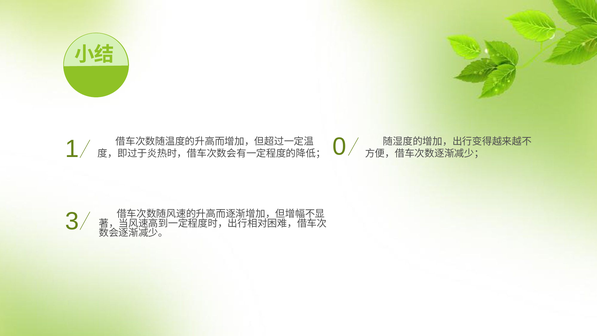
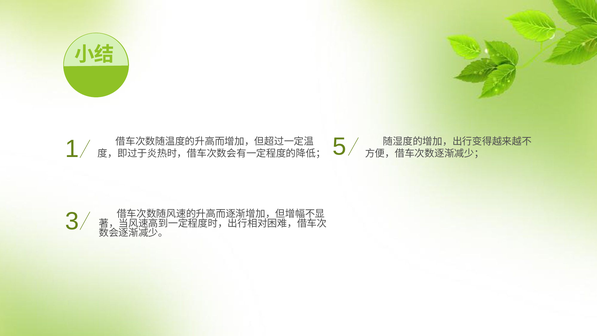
0: 0 -> 5 (340, 147)
